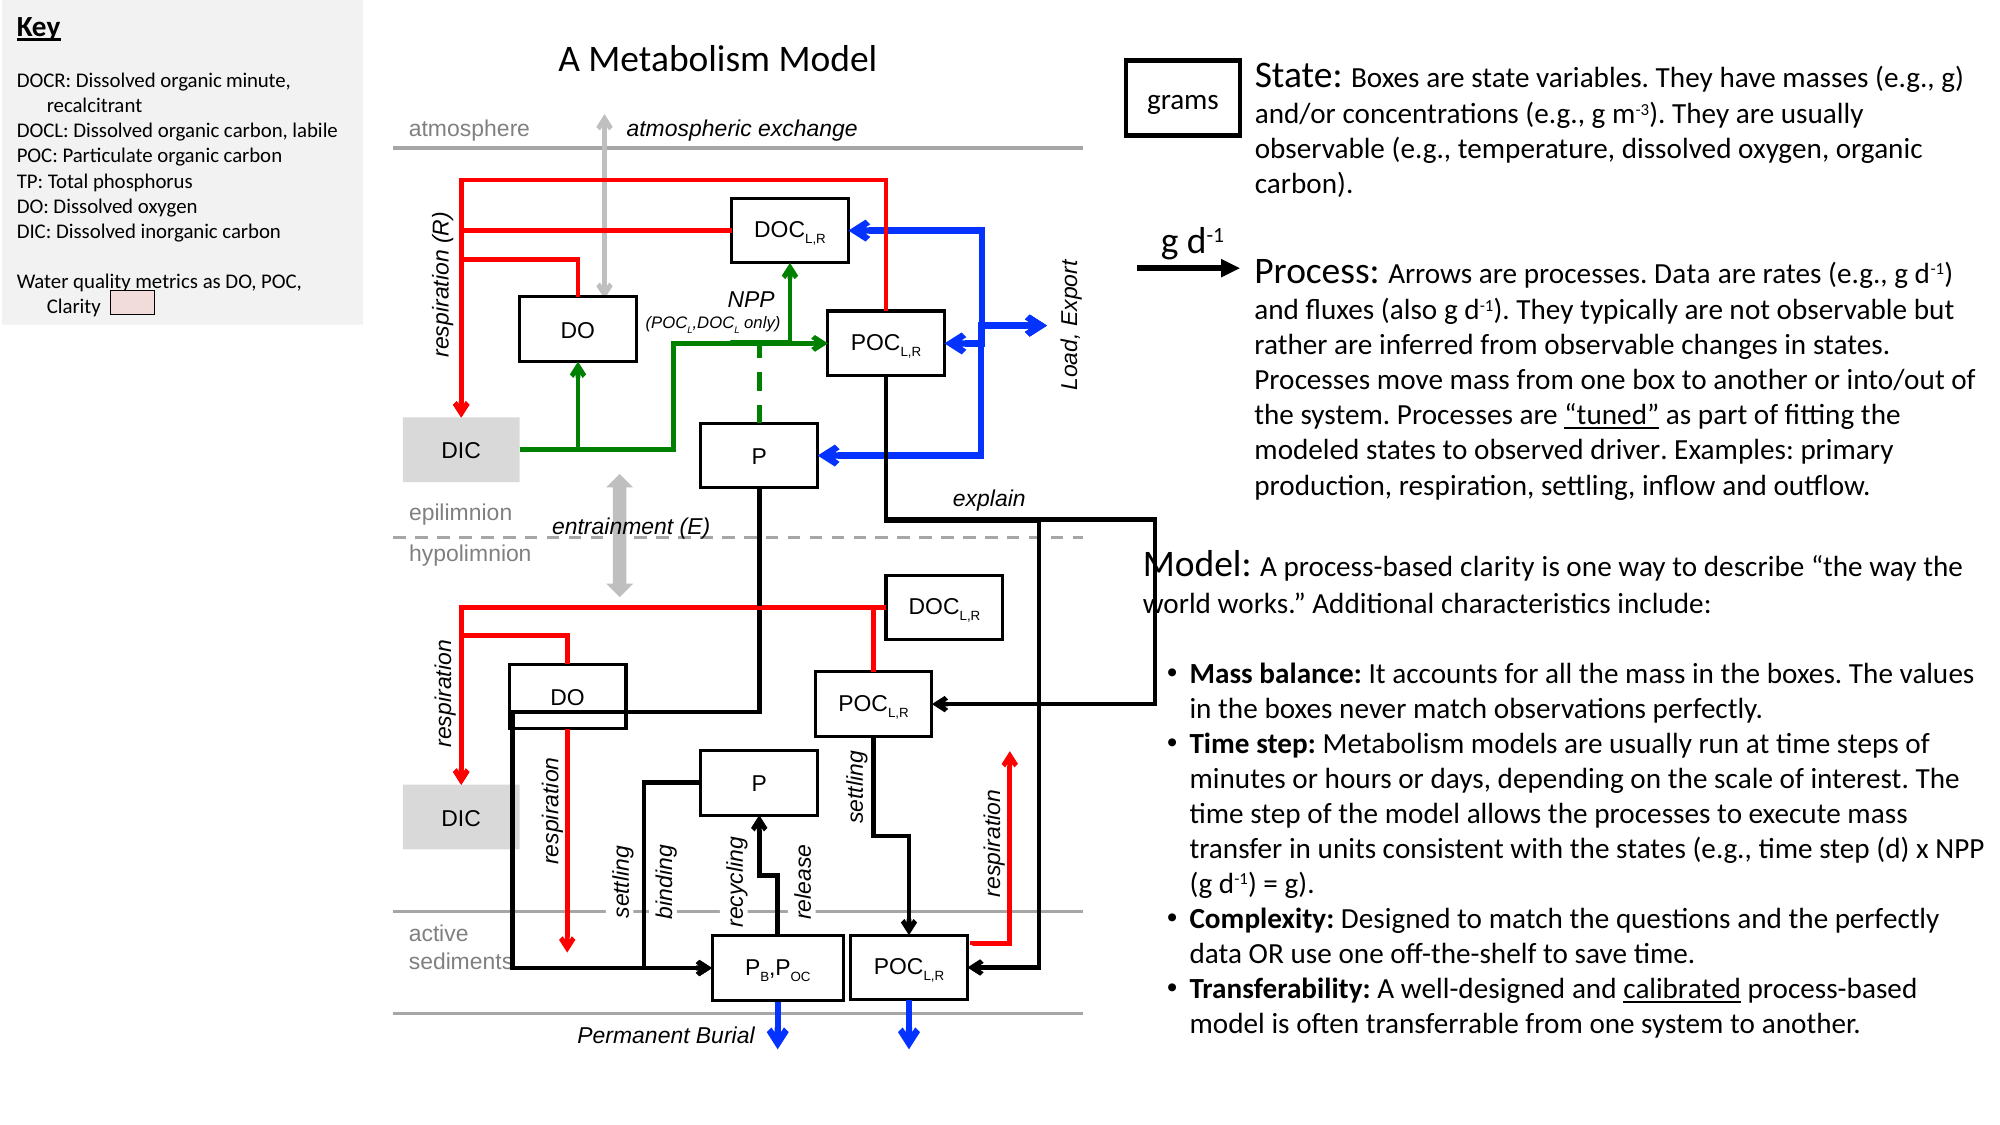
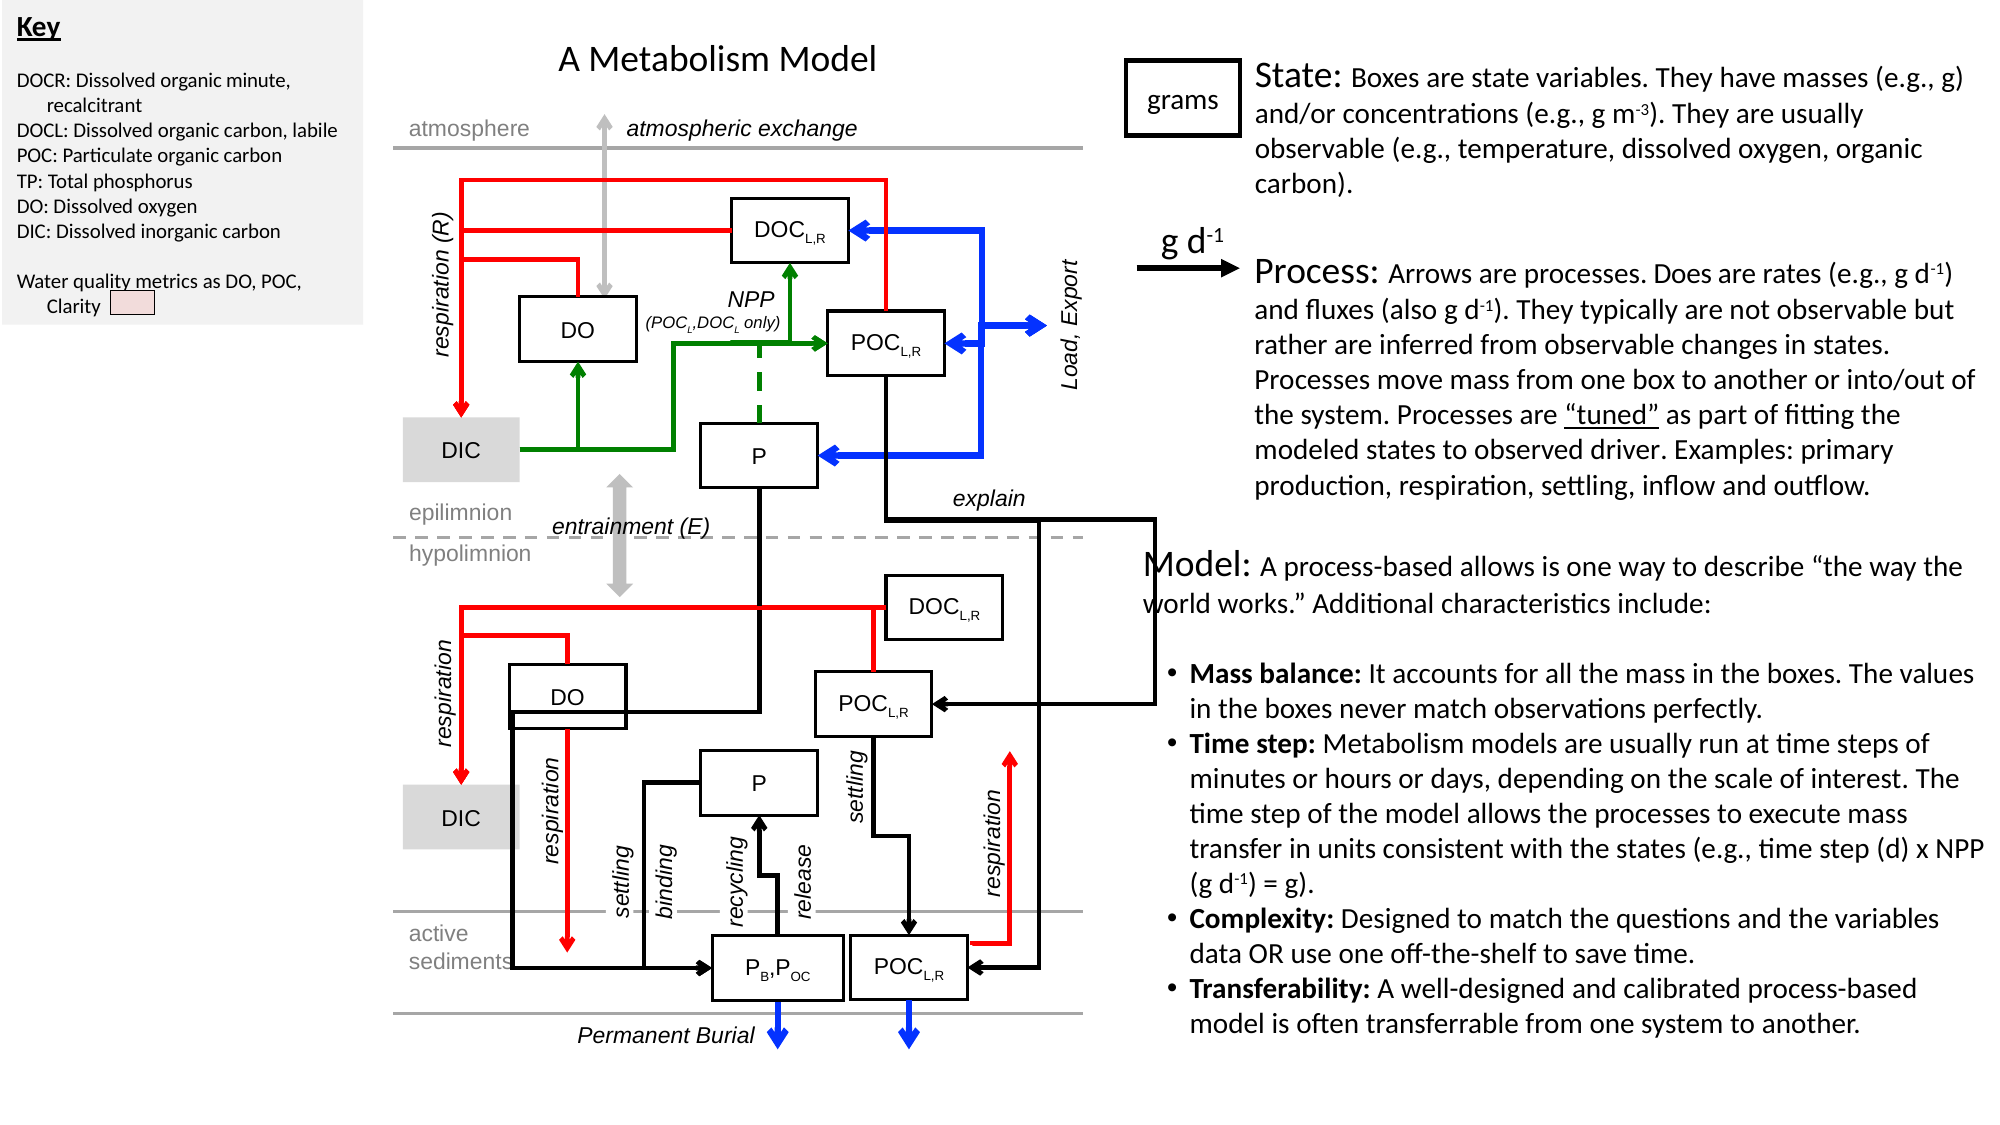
processes Data: Data -> Does (1683, 274)
process-based clarity: clarity -> allows (1498, 567)
the perfectly: perfectly -> variables (1887, 919)
calibrated underline: present -> none (1682, 989)
